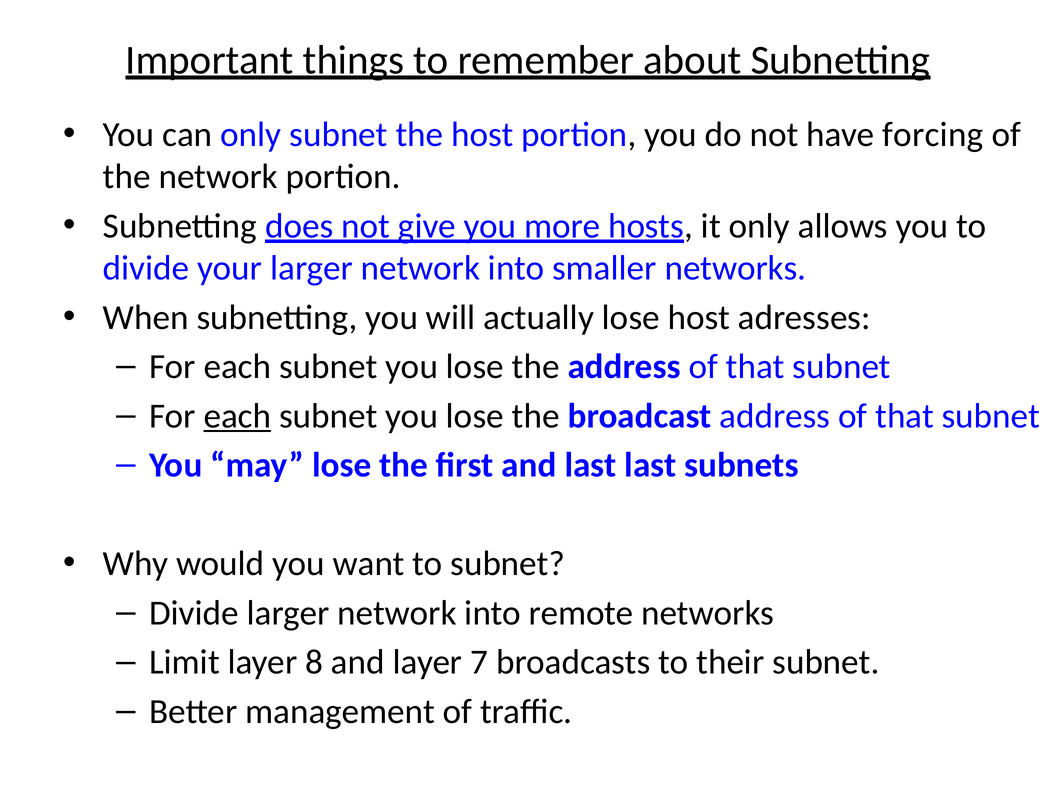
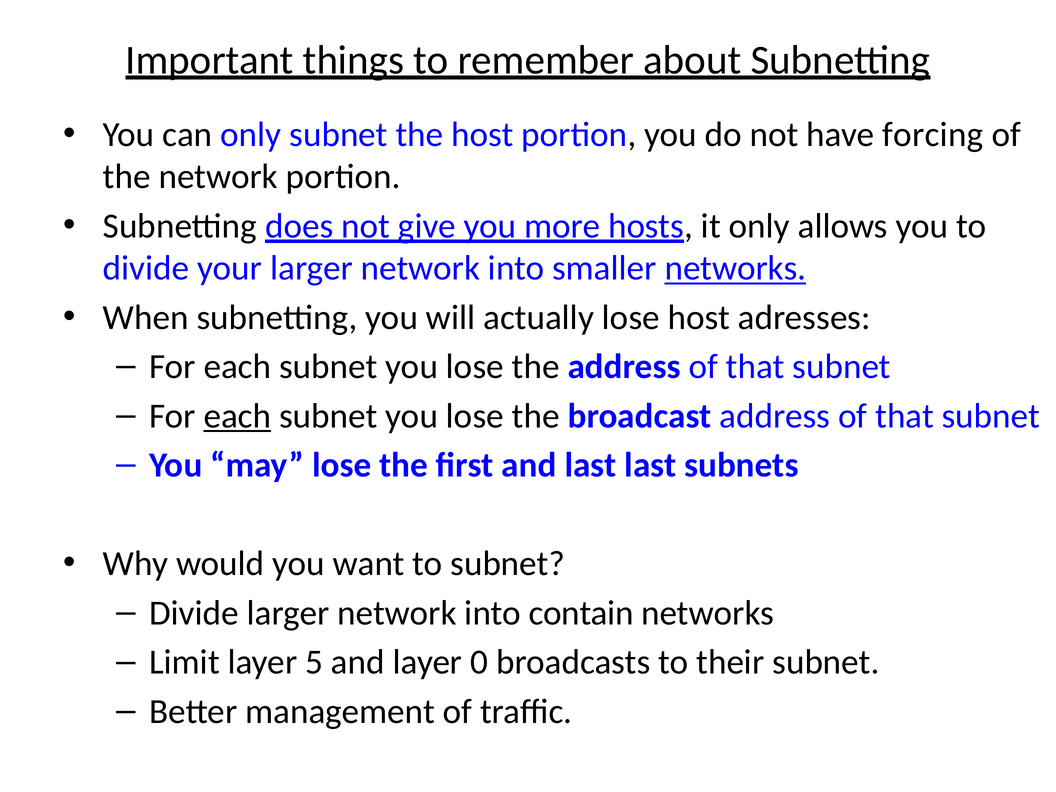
networks underline: none -> present (735, 268)
remote: remote -> contain (581, 613)
8: 8 -> 5 (314, 662)
7: 7 -> 0 (479, 662)
